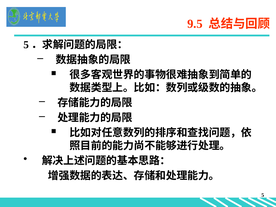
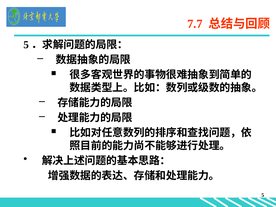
9.5: 9.5 -> 7.7 (195, 24)
